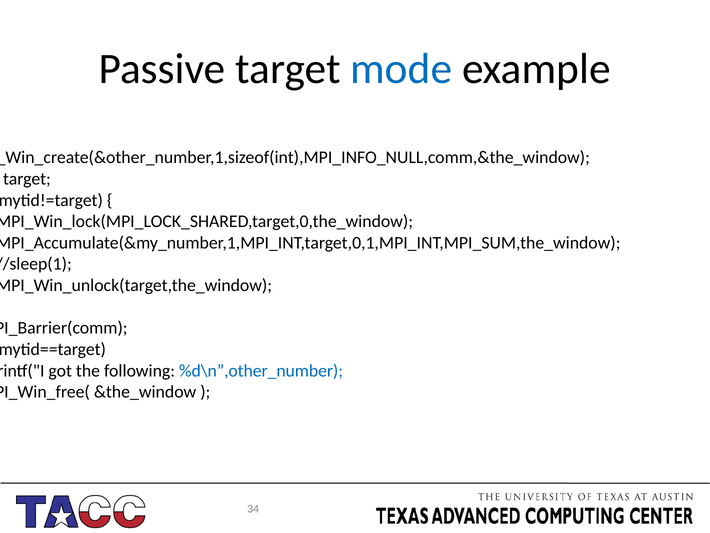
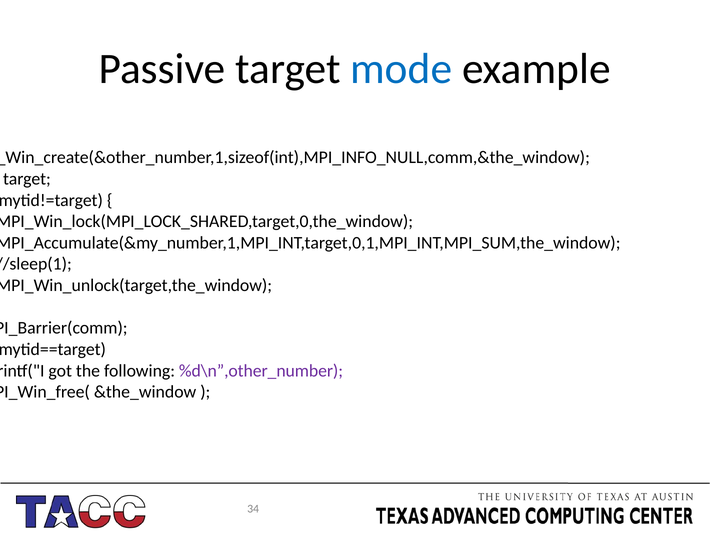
%d\n”,other_number colour: blue -> purple (261, 370)
